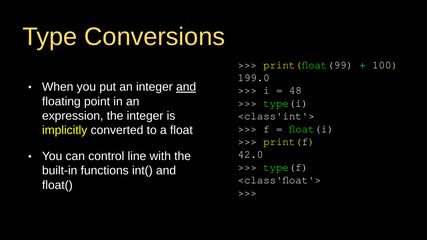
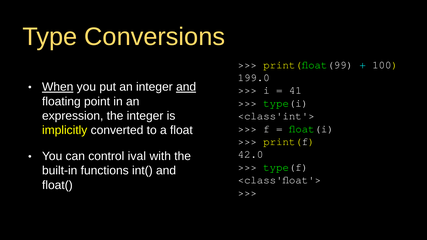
When underline: none -> present (58, 87)
48: 48 -> 41 (295, 91)
line: line -> ival (137, 156)
